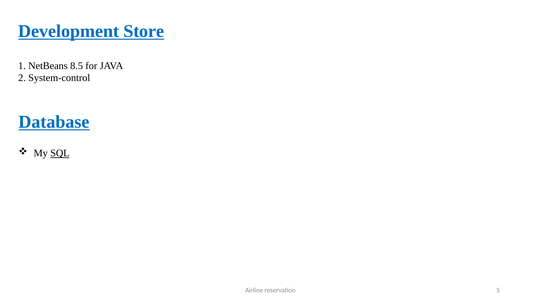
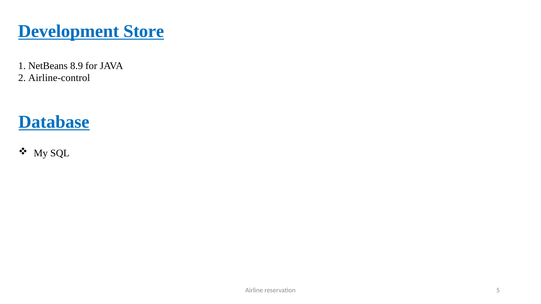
8.5: 8.5 -> 8.9 (77, 66)
System-control: System-control -> Airline-control (59, 78)
SQL underline: present -> none (60, 153)
